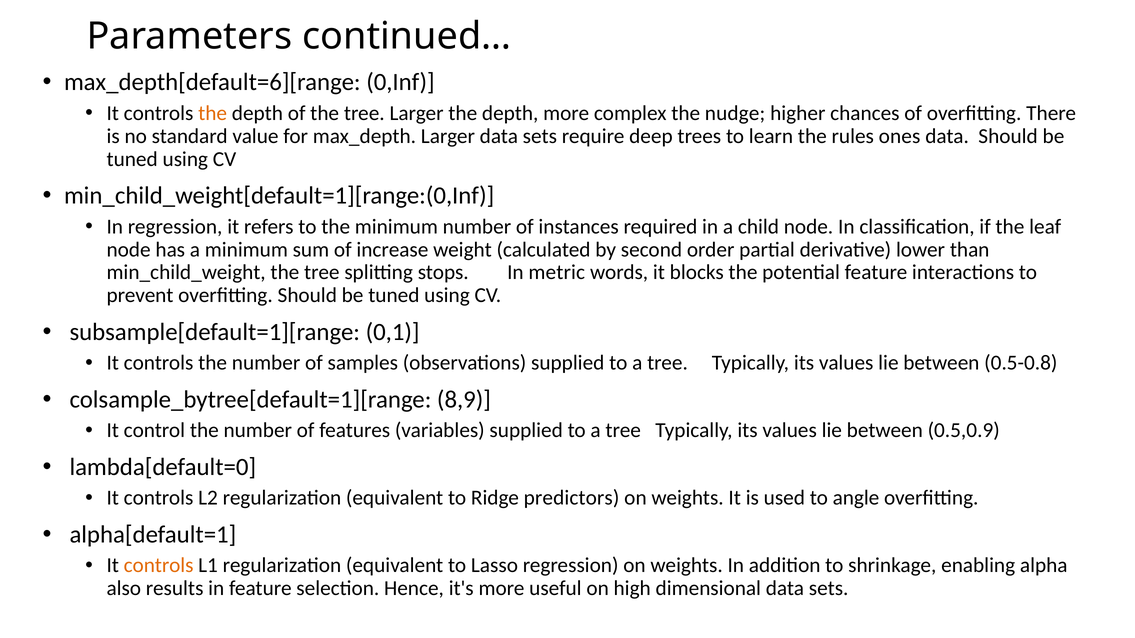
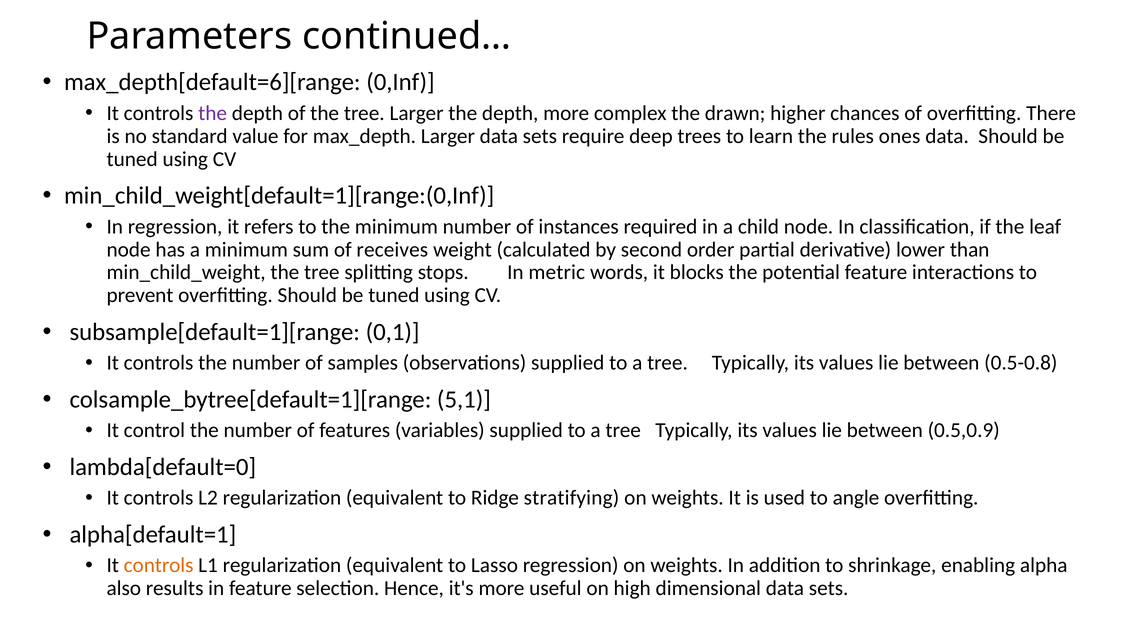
the colour: orange -> purple (213, 113)
nudge: nudge -> drawn (735, 113)
increase: increase -> receives (392, 250)
8,9: 8,9 -> 5,1 (464, 400)
predictors: predictors -> stratifying (571, 498)
